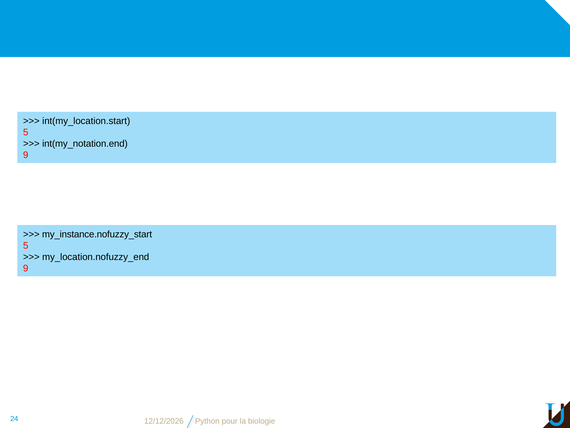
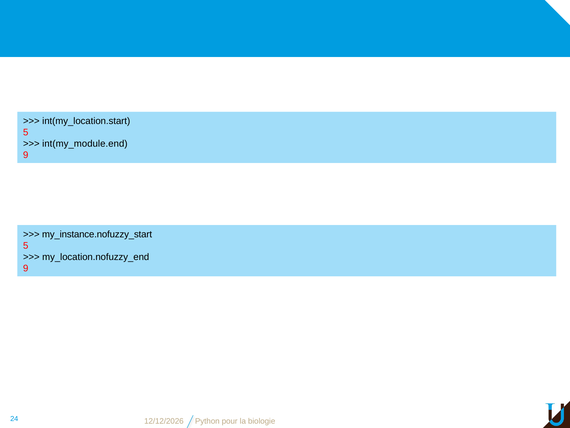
int(my_notation.end: int(my_notation.end -> int(my_module.end (85, 144)
